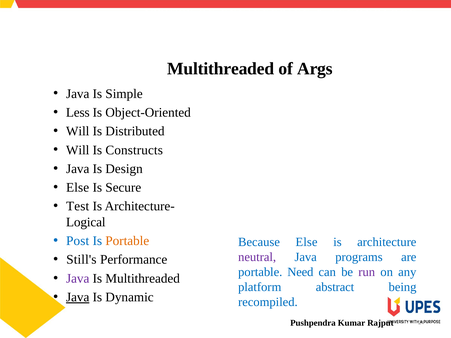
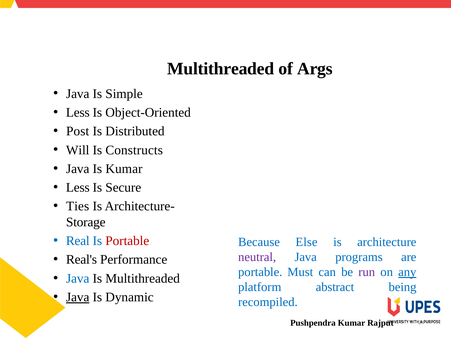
Will: Will -> Post (78, 131)
Is Design: Design -> Kumar (124, 169)
Else: Else -> Less (78, 188)
Test: Test -> Ties (78, 206)
Logical: Logical -> Storage (86, 222)
Post: Post -> Real (78, 241)
Portable colour: orange -> red (127, 241)
Still's: Still's -> Real's (82, 260)
Need: Need -> Must (300, 272)
any underline: none -> present (407, 272)
Java colour: purple -> blue (78, 279)
